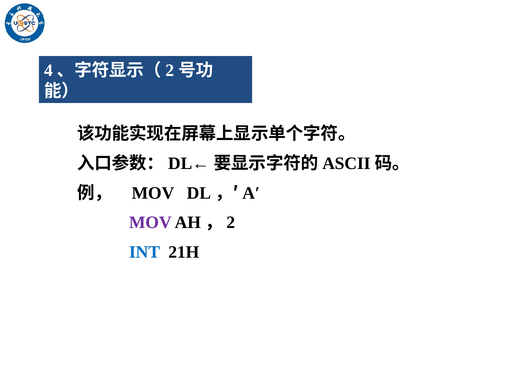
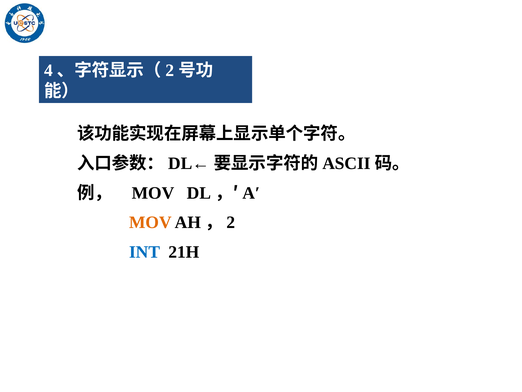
MOV colour: purple -> orange (150, 222)
